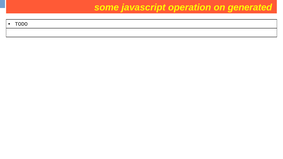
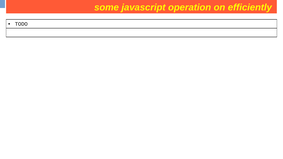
generated: generated -> efficiently (250, 7)
